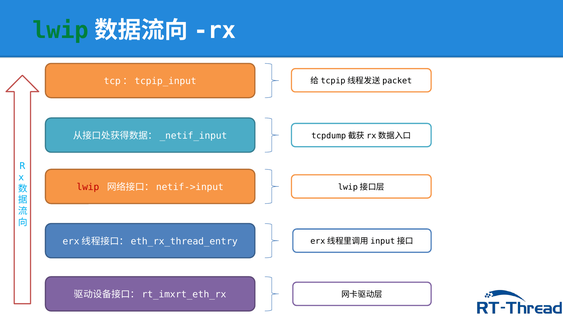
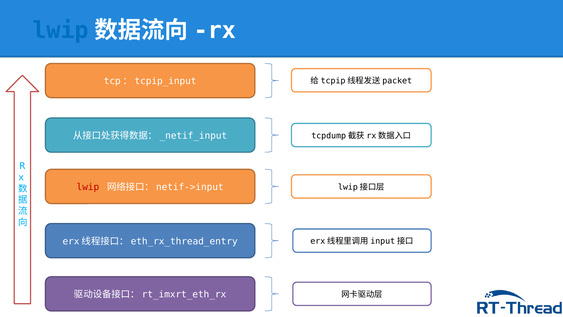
lwip colour: green -> blue (61, 30)
